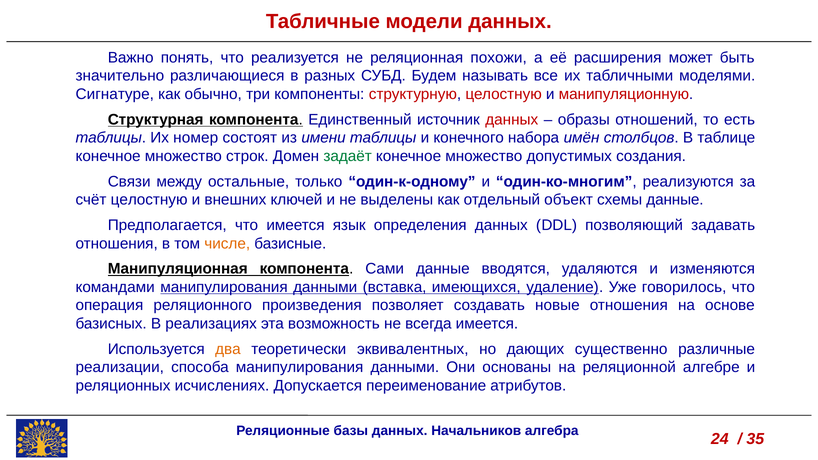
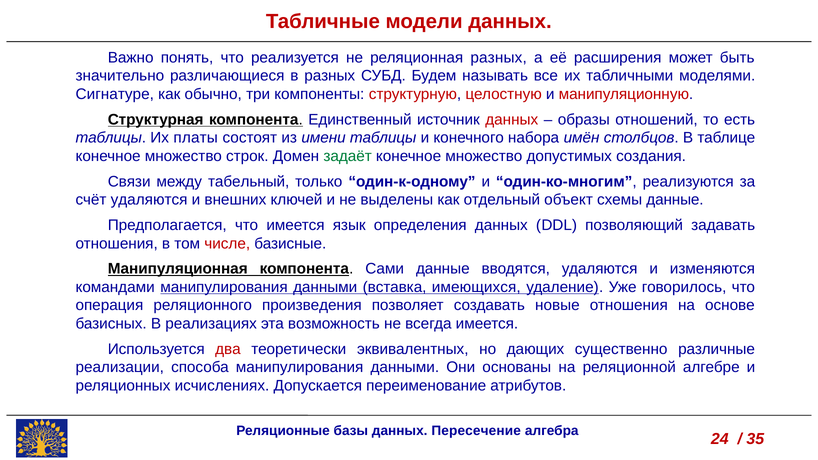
реляционная похожи: похожи -> разных (499, 58)
номер: номер -> платы (196, 138)
остальные: остальные -> табельный (249, 182)
счёт целостную: целостную -> удаляются (149, 200)
числе colour: orange -> red (227, 244)
два colour: orange -> red (228, 349)
Начальников: Начальников -> Пересечение (476, 431)
